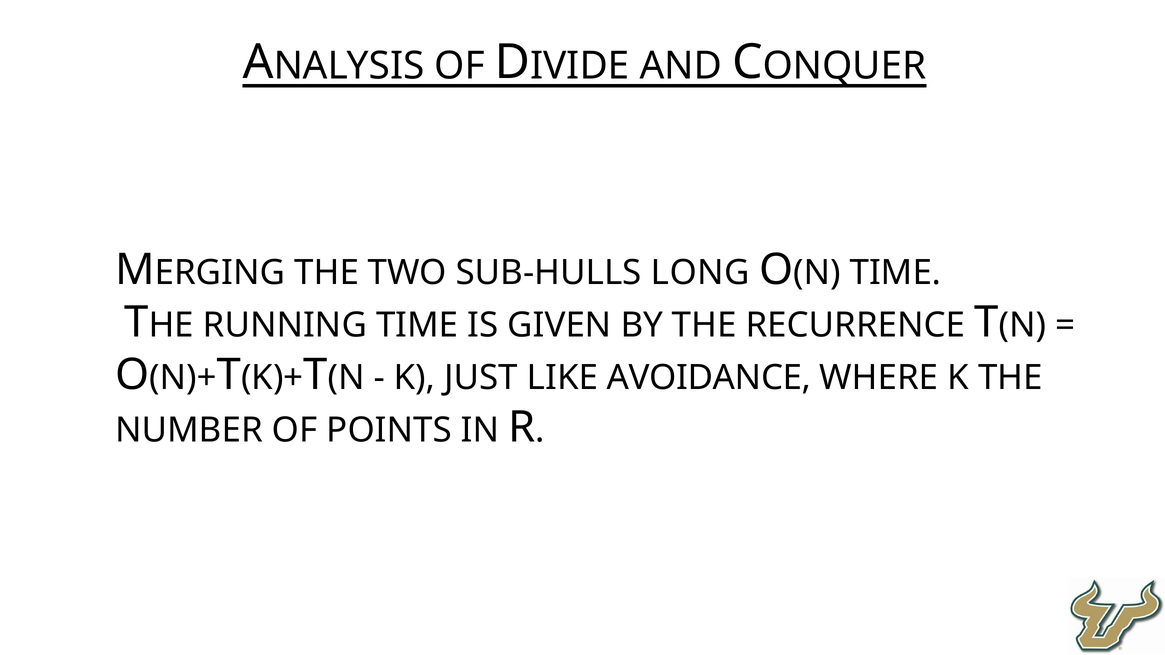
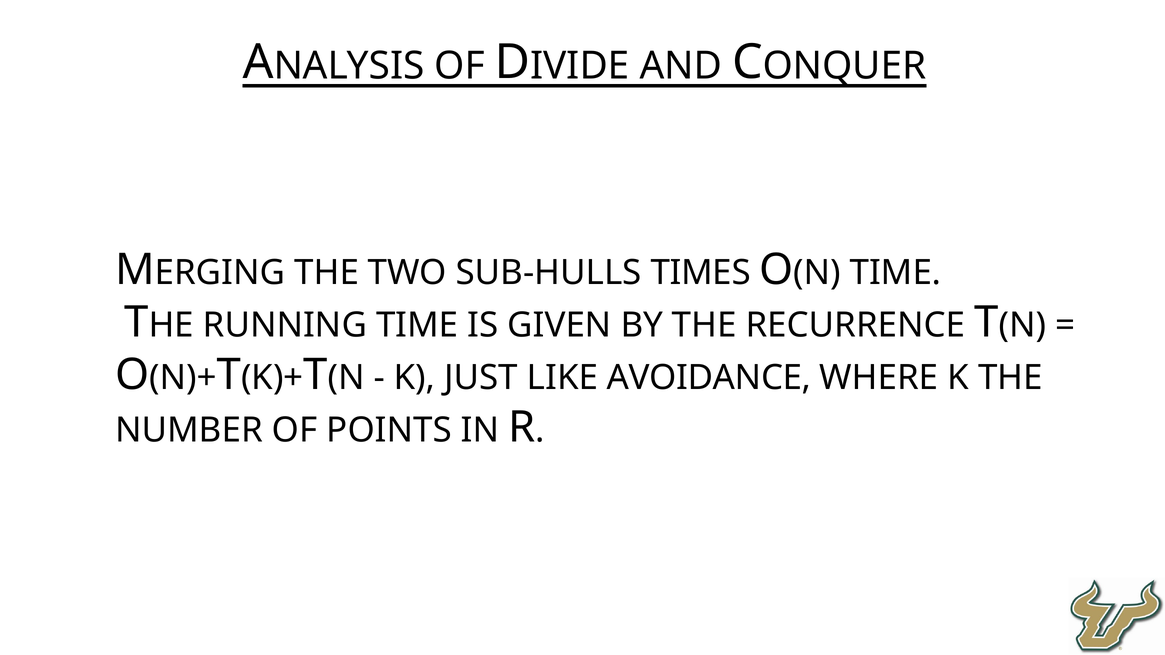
LONG: LONG -> TIMES (701, 273)
